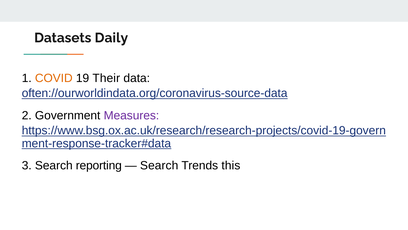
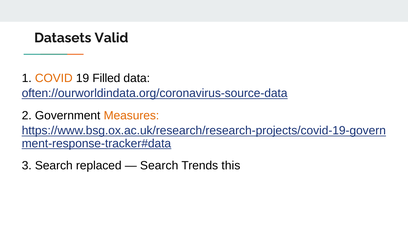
Daily: Daily -> Valid (111, 38)
Their: Their -> Filled (106, 78)
Measures colour: purple -> orange (131, 115)
reporting: reporting -> replaced (99, 165)
